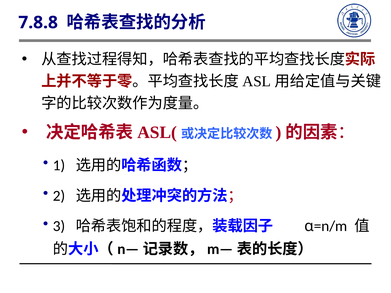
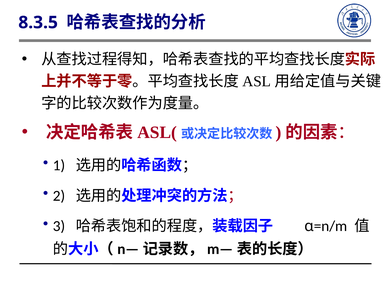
7.8.8: 7.8.8 -> 8.3.5 (38, 23)
